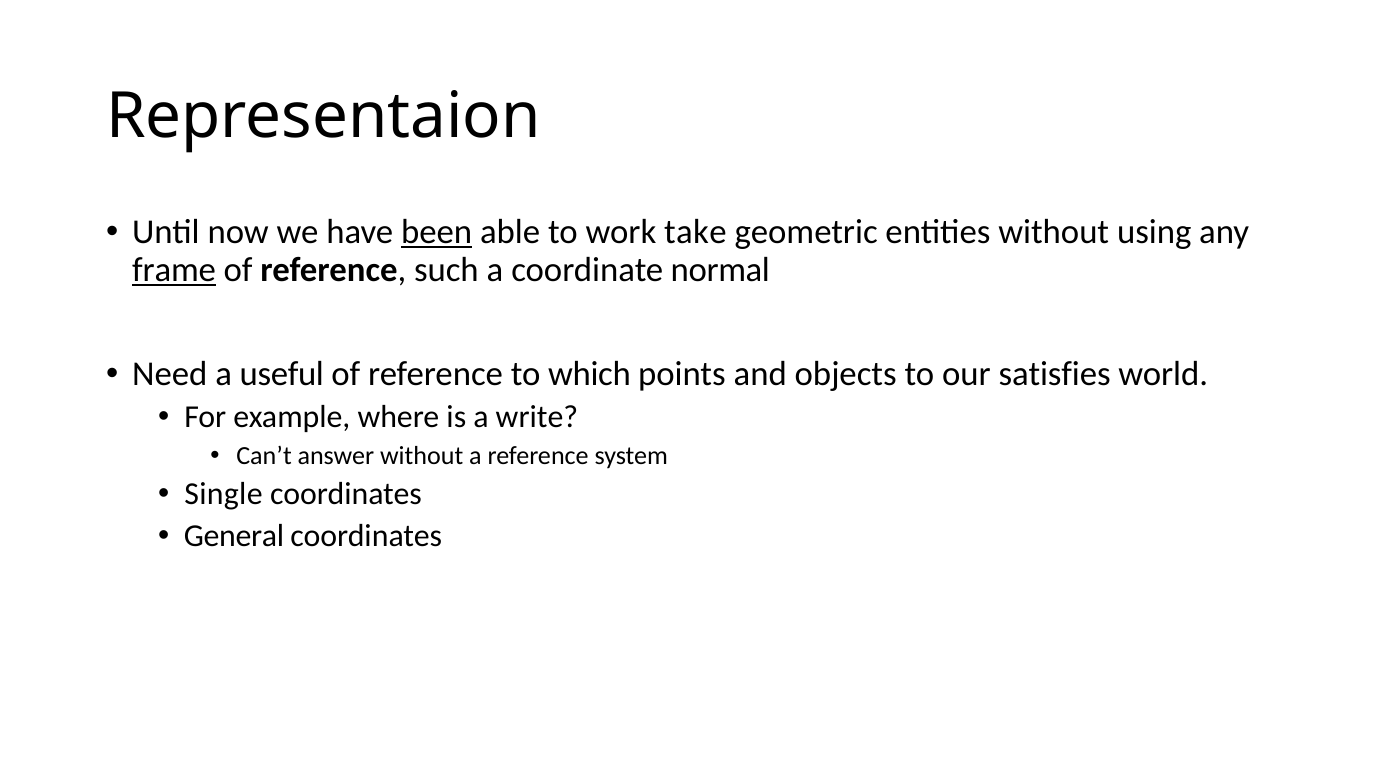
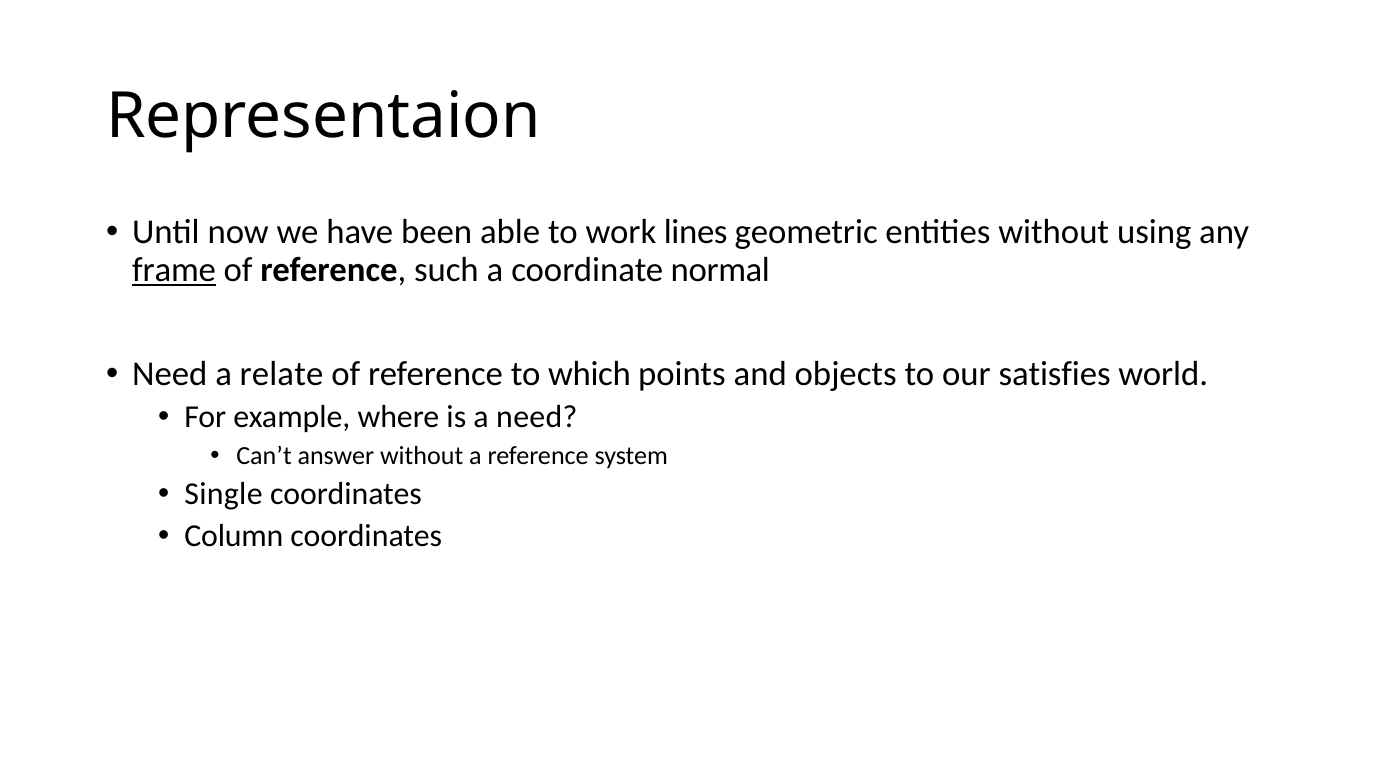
been underline: present -> none (437, 232)
take: take -> lines (696, 232)
useful: useful -> relate (282, 374)
a write: write -> need (537, 417)
General: General -> Column (234, 536)
